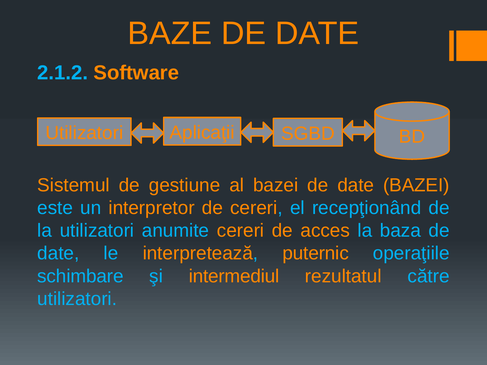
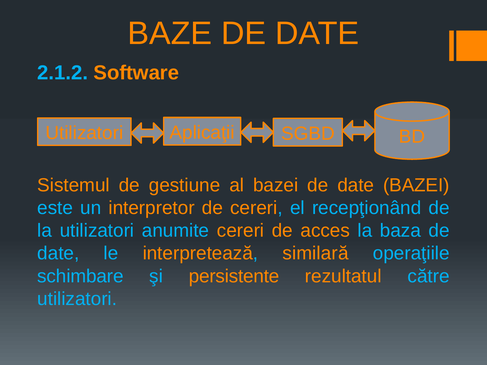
puternic: puternic -> similară (316, 254)
intermediul: intermediul -> persistente (234, 276)
